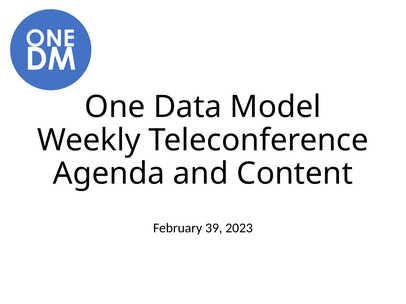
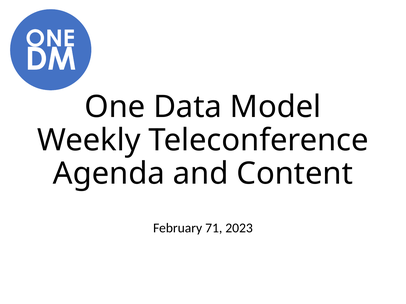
39: 39 -> 71 (214, 228)
